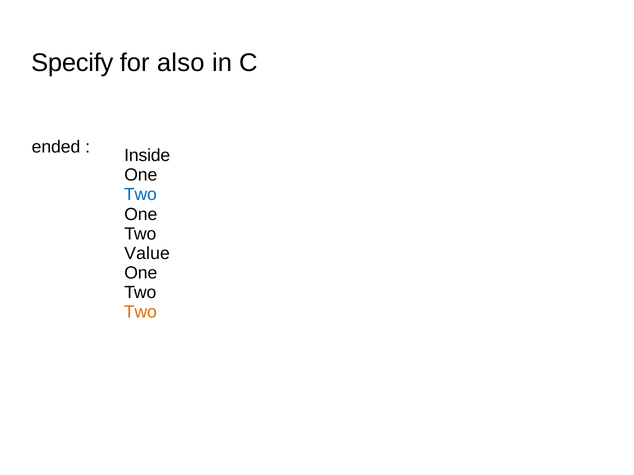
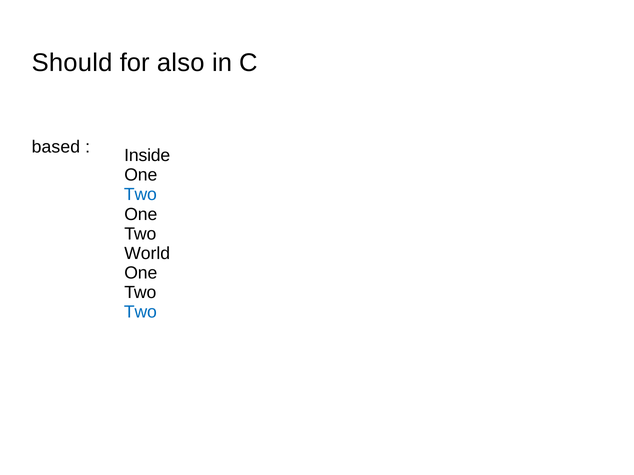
Specify: Specify -> Should (72, 63)
ended: ended -> based (56, 147)
Value: Value -> World (147, 254)
Two colour: orange -> blue (140, 312)
